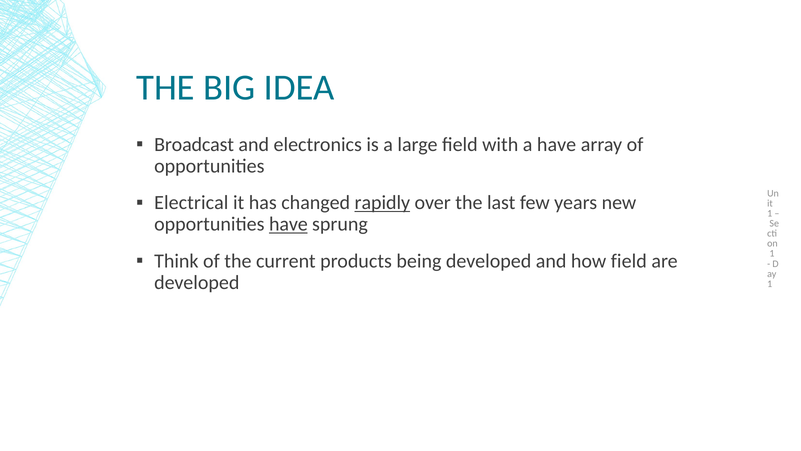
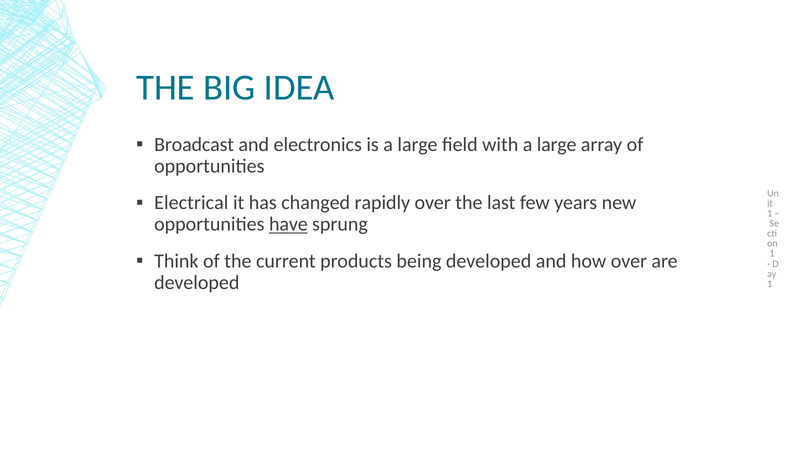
with a have: have -> large (557, 144)
rapidly underline: present -> none (382, 203)
how field: field -> over (629, 261)
